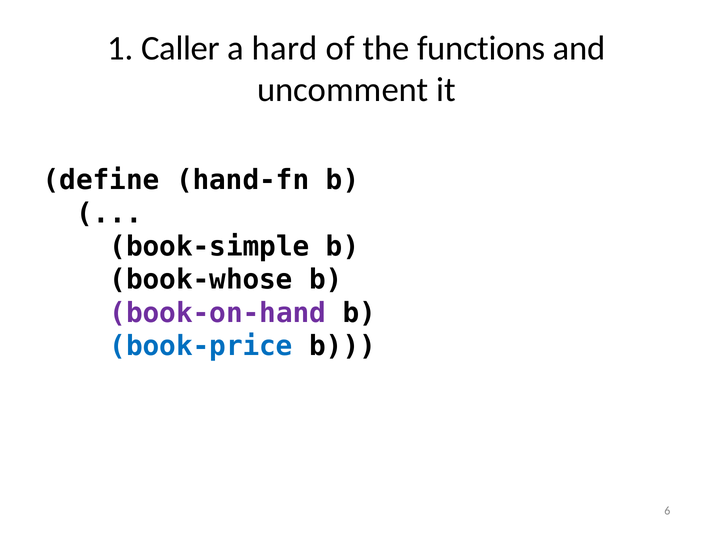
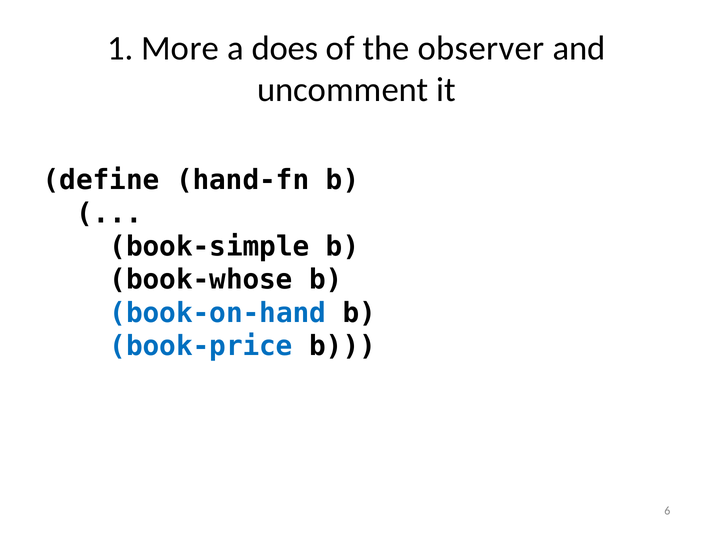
Caller: Caller -> More (180, 48)
hard: hard -> does (285, 48)
functions: functions -> observer (481, 48)
book-on-hand colour: purple -> blue (218, 313)
